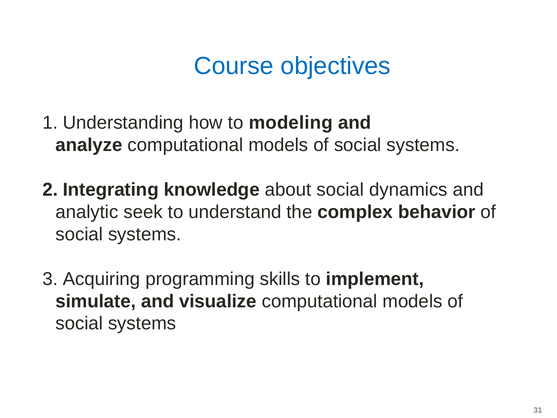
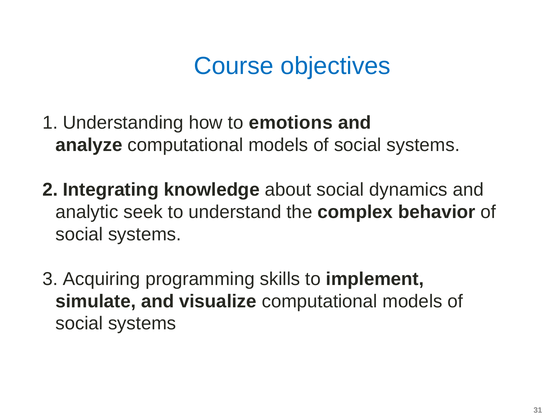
modeling: modeling -> emotions (291, 123)
